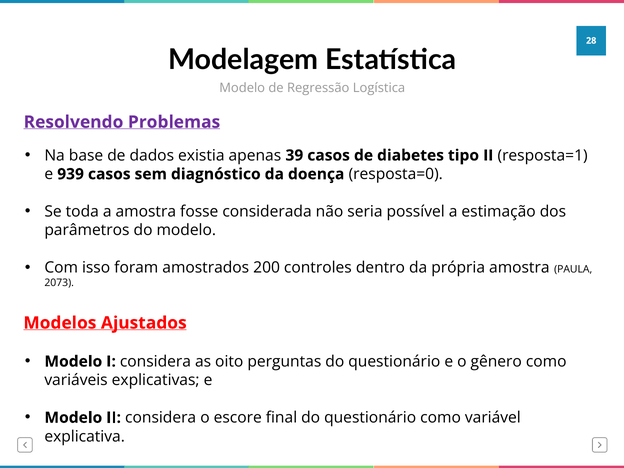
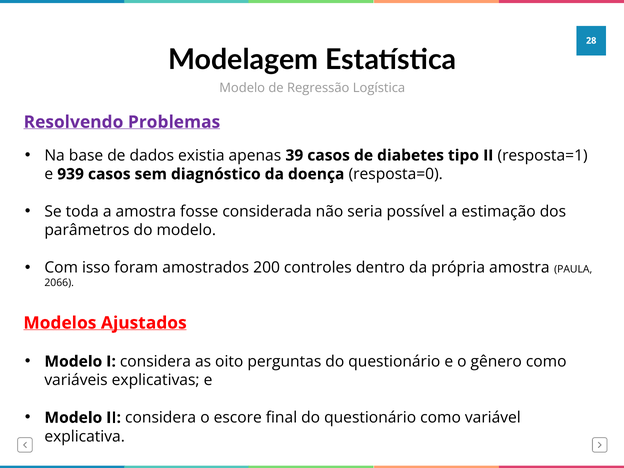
2073: 2073 -> 2066 (59, 283)
